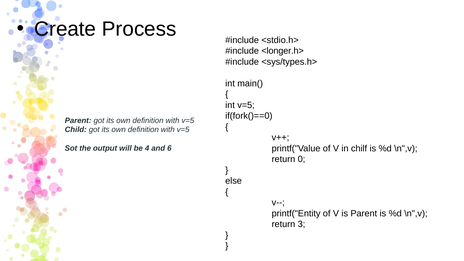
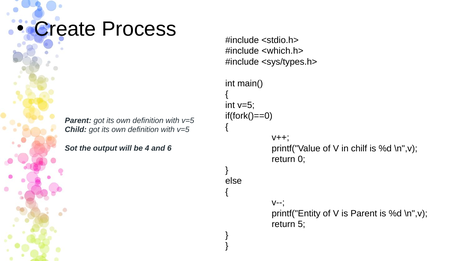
<longer.h>: <longer.h> -> <which.h> (282, 51)
3: 3 -> 5 (302, 224)
